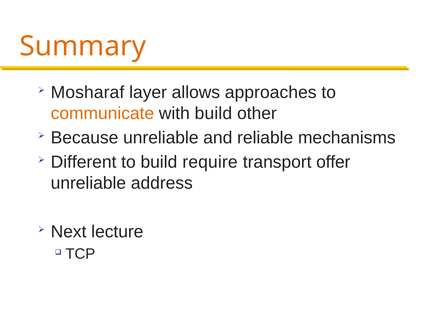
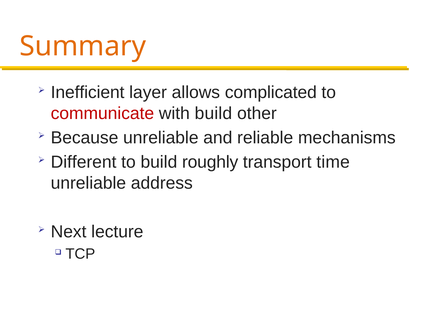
Mosharaf: Mosharaf -> Inefficient (88, 92)
approaches: approaches -> complicated (271, 92)
communicate colour: orange -> red (102, 113)
require: require -> roughly (210, 162)
offer: offer -> time (333, 162)
